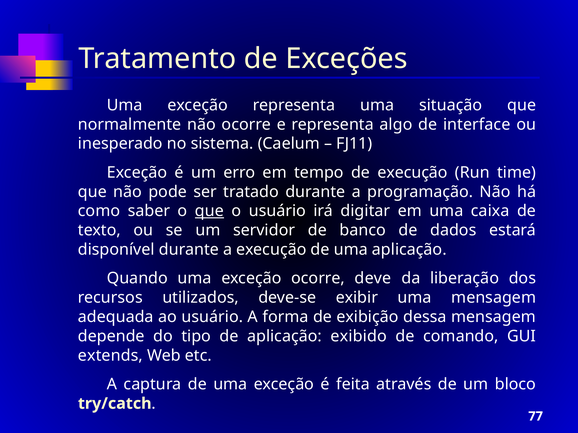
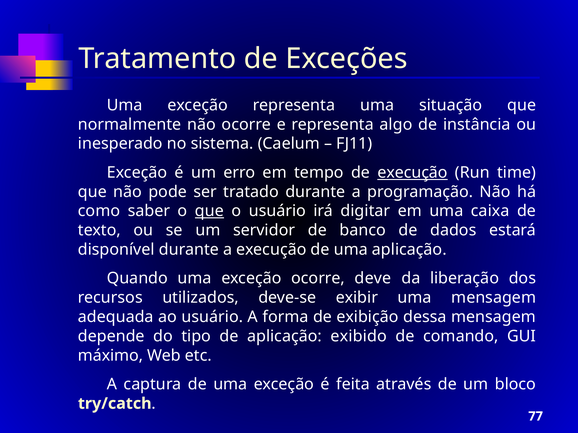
interface: interface -> instância (477, 125)
execução underline: none -> present (413, 173)
extends: extends -> máximo (110, 356)
